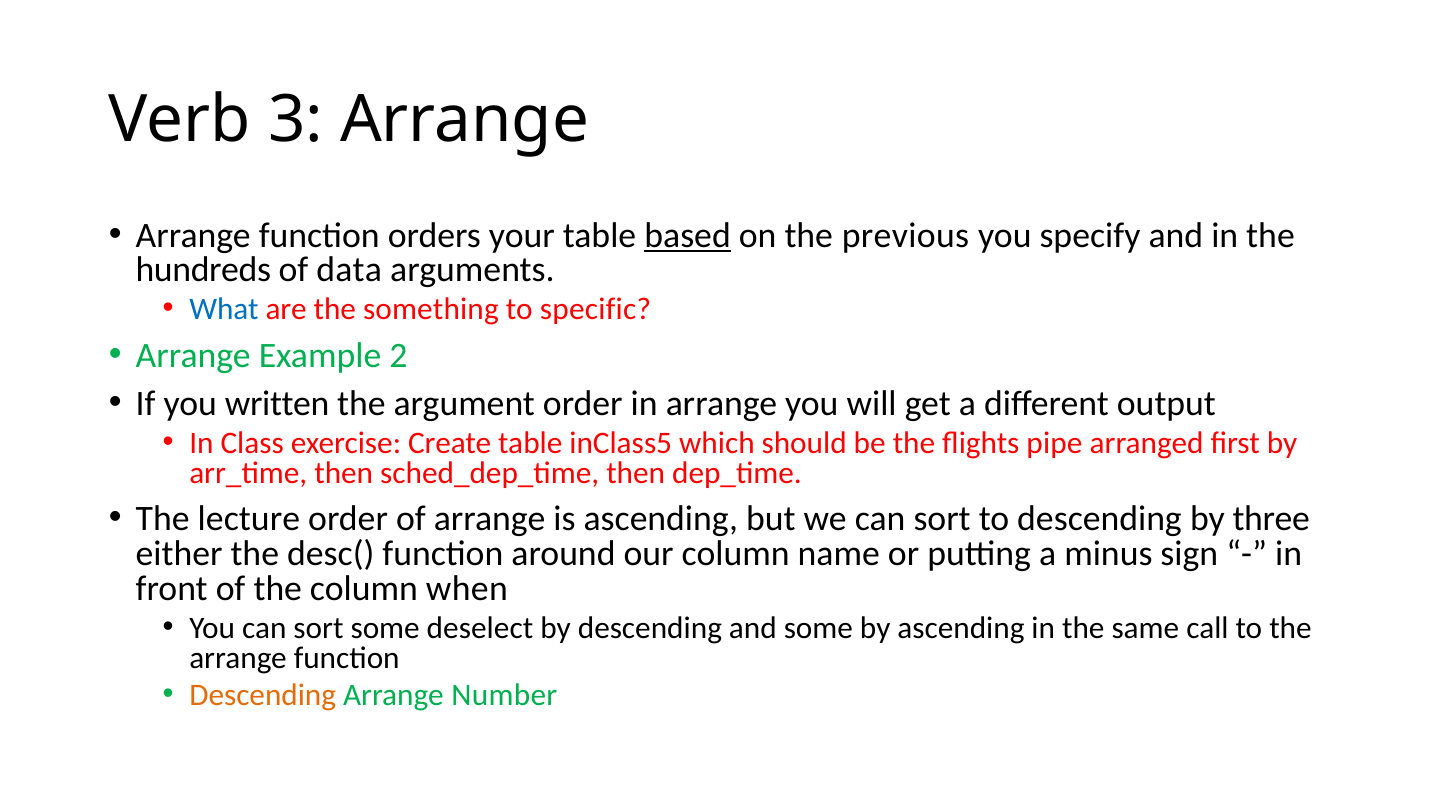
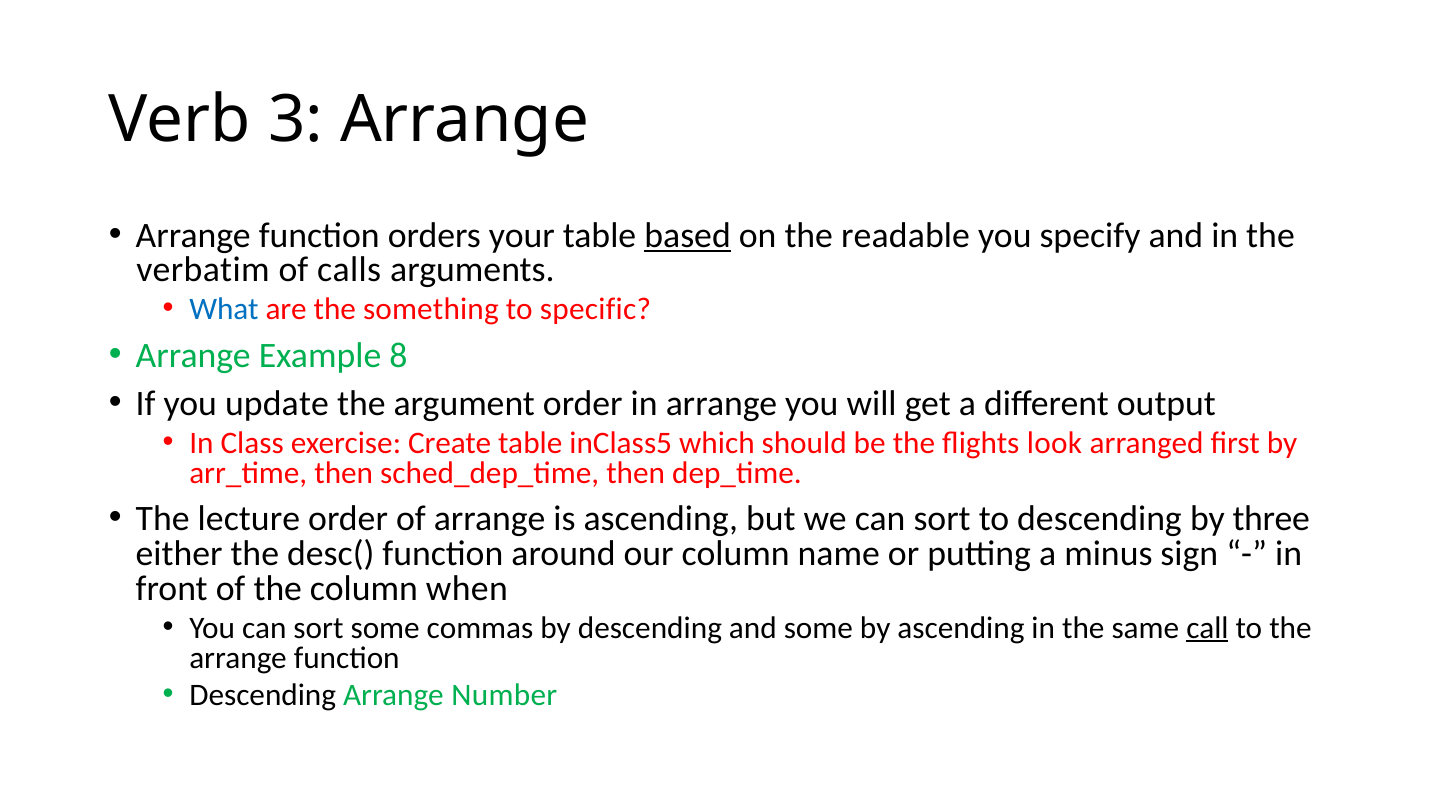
previous: previous -> readable (906, 235)
hundreds: hundreds -> verbatim (203, 270)
data: data -> calls (349, 270)
2: 2 -> 8 (398, 355)
written: written -> update (277, 403)
pipe: pipe -> look (1054, 443)
deselect: deselect -> commas (480, 628)
call underline: none -> present (1207, 628)
Descending colour: orange -> black (263, 695)
